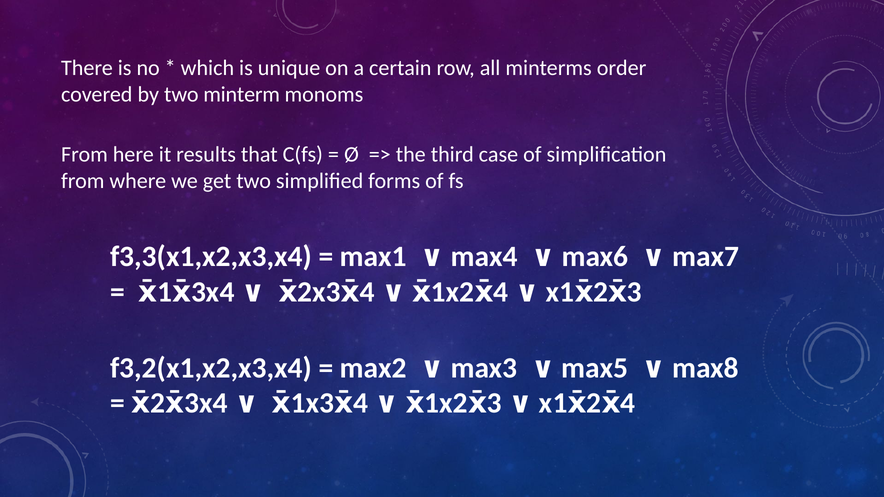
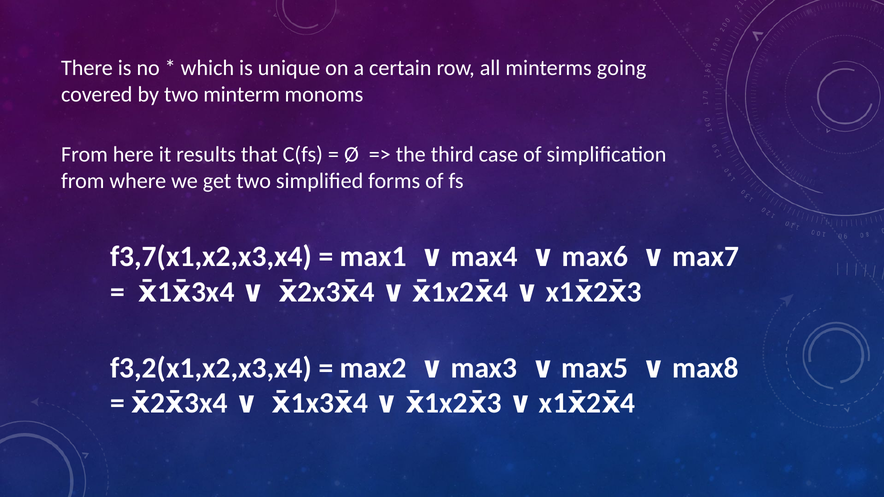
order: order -> going (622, 68)
f3,3(x1,x2,x3,x4: f3,3(x1,x2,x3,x4 -> f3,7(x1,x2,x3,x4 (211, 257)
